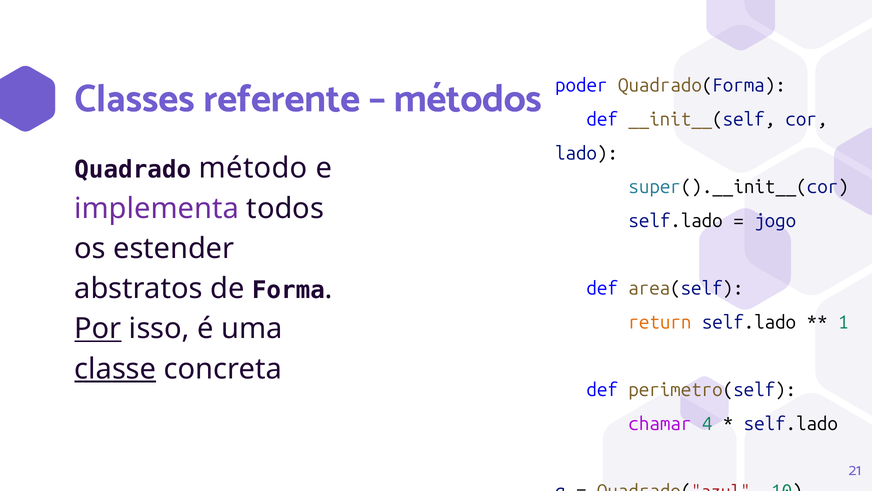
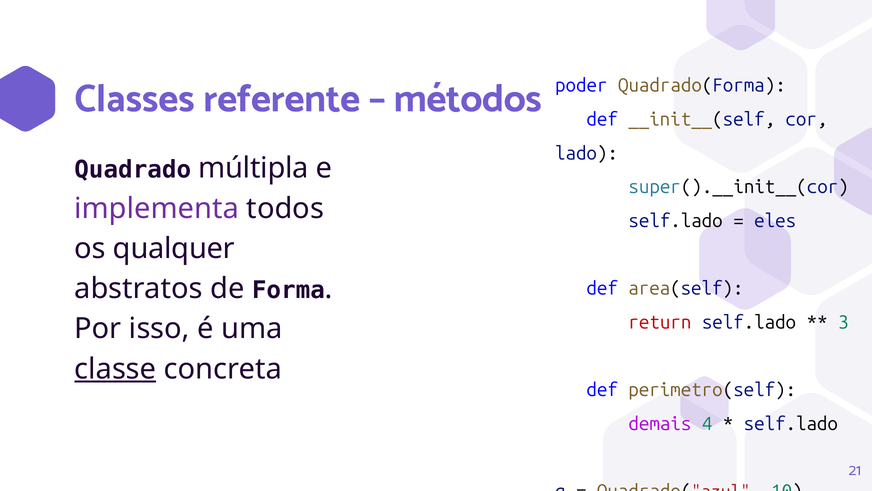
método: método -> múltipla (254, 168)
jogo: jogo -> eles (775, 221)
estender: estender -> qualquer (174, 248)
return colour: orange -> red (660, 322)
1: 1 -> 3 (843, 322)
Por underline: present -> none (98, 328)
chamar: chamar -> demais (660, 424)
